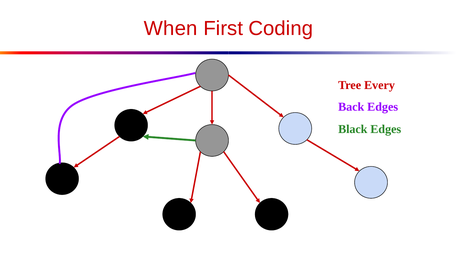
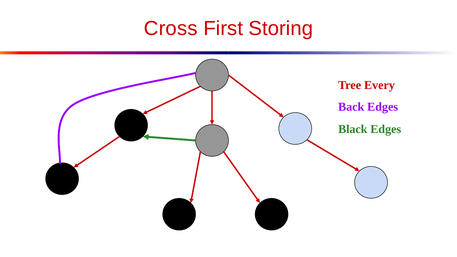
When: When -> Cross (171, 29)
Coding: Coding -> Storing (281, 29)
